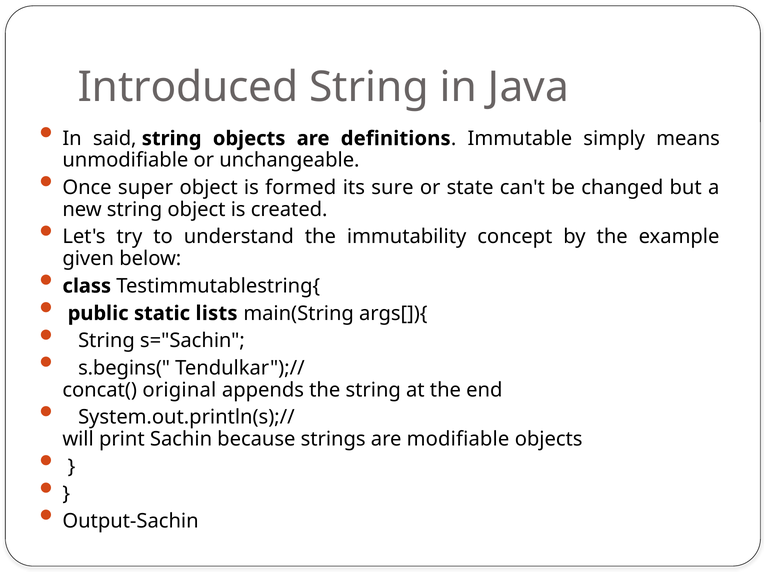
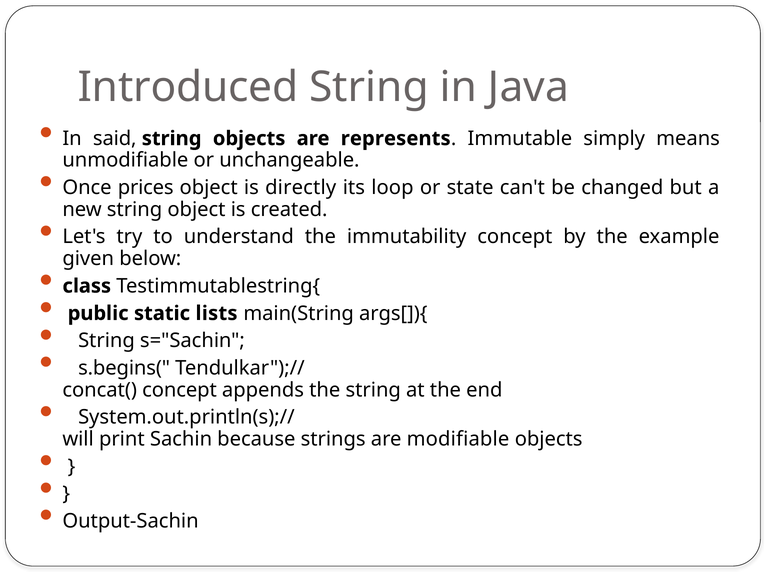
definitions: definitions -> represents (396, 139)
super: super -> prices (146, 188)
formed: formed -> directly (301, 188)
sure: sure -> loop (392, 188)
original: original -> concept (180, 390)
